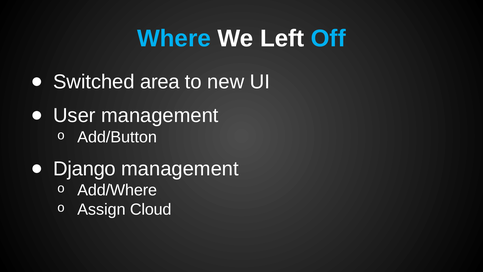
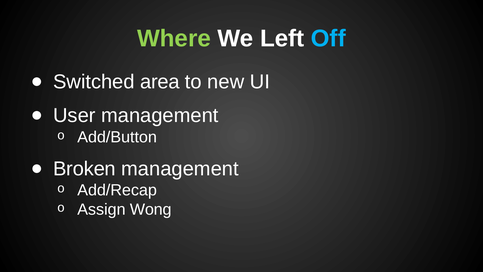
Where colour: light blue -> light green (174, 39)
Django: Django -> Broken (84, 169)
Add/Where: Add/Where -> Add/Recap (117, 190)
Cloud: Cloud -> Wong (151, 209)
